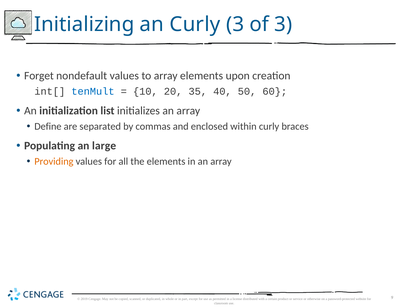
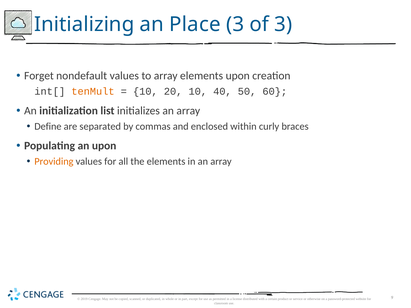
an Curly: Curly -> Place (195, 24)
tenMult colour: blue -> orange (93, 92)
20 35: 35 -> 10 (198, 92)
an large: large -> upon (104, 146)
